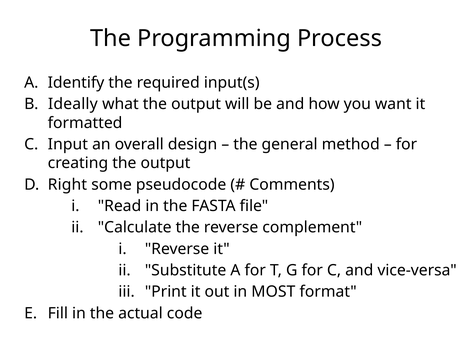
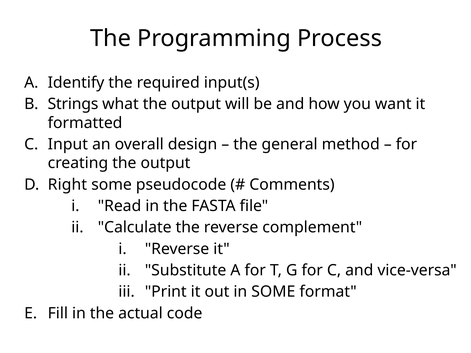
Ideally: Ideally -> Strings (73, 104)
in MOST: MOST -> SOME (273, 292)
